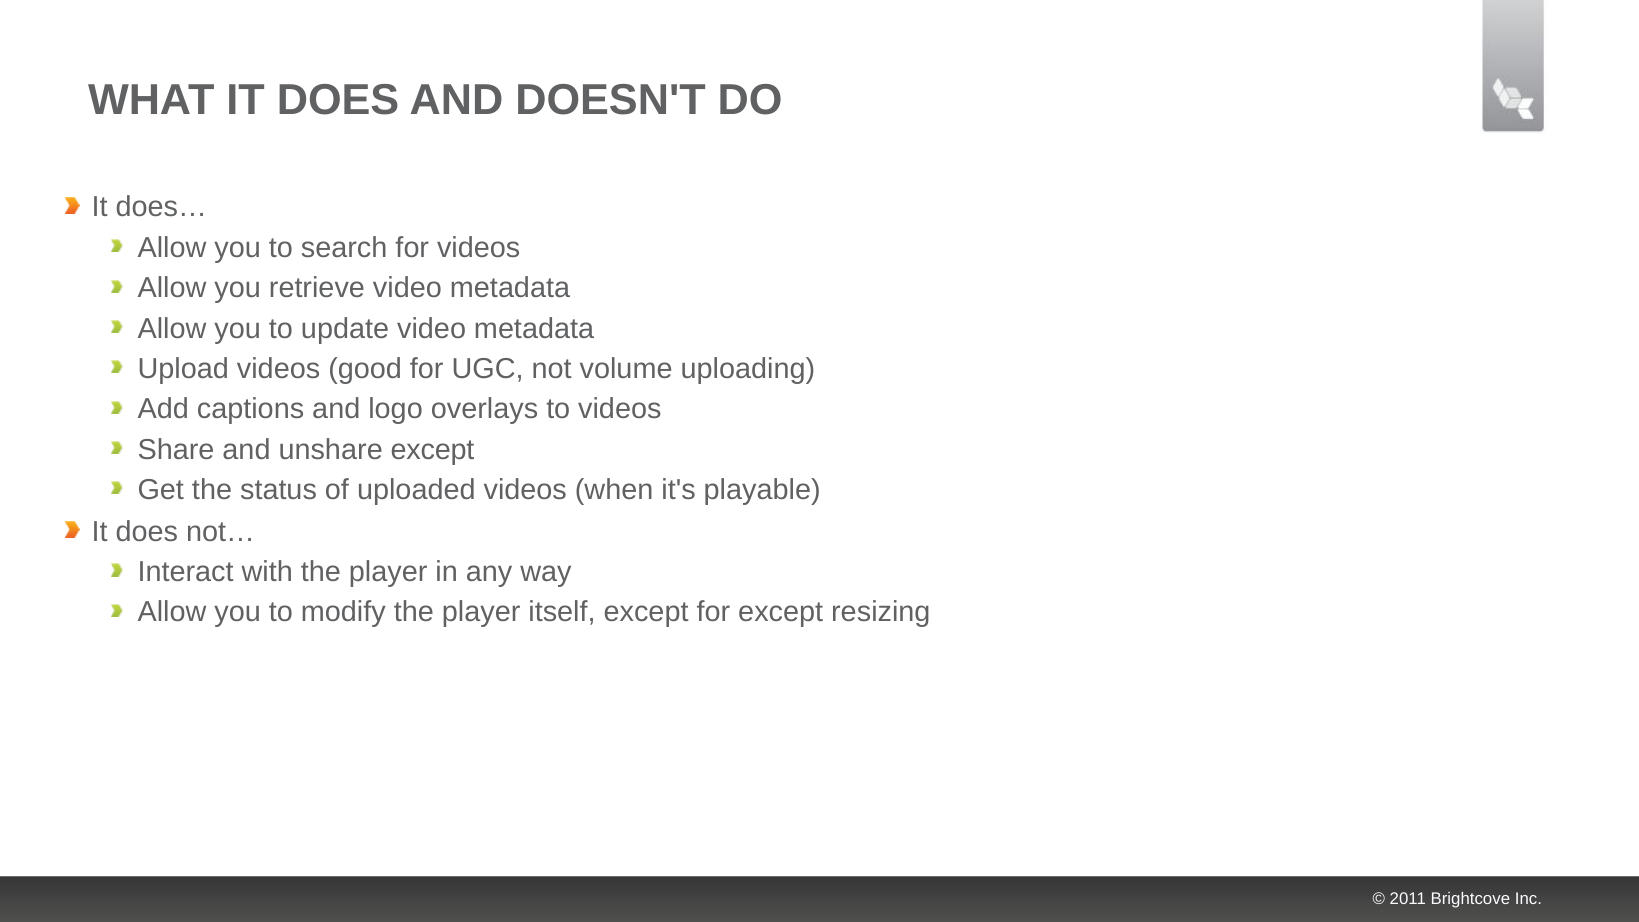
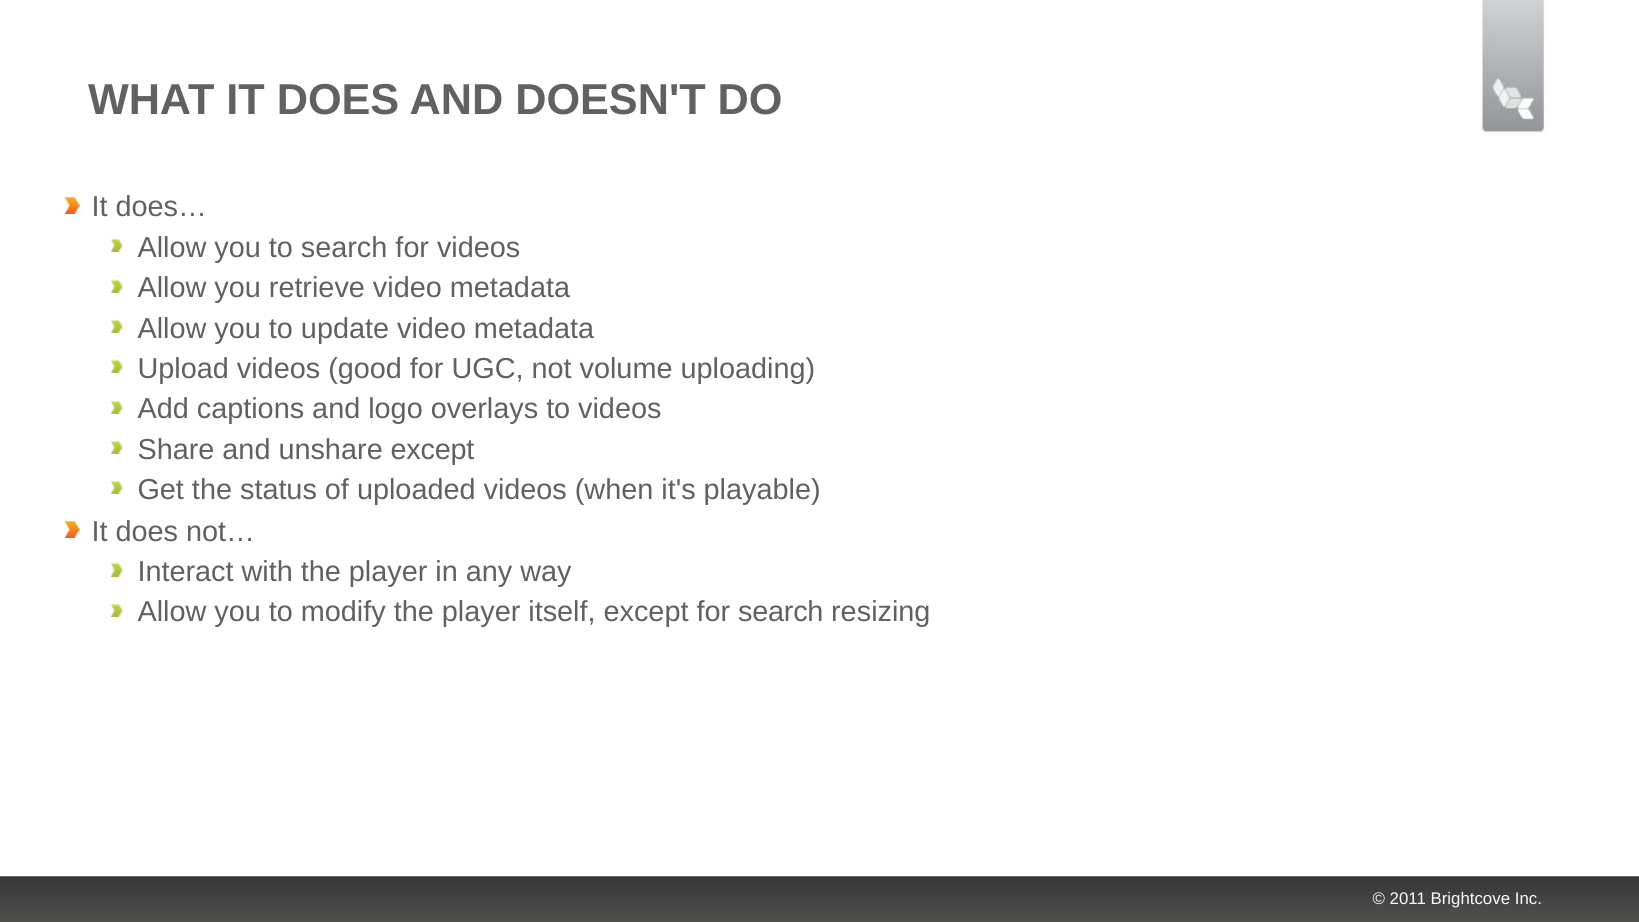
for except: except -> search (781, 612)
